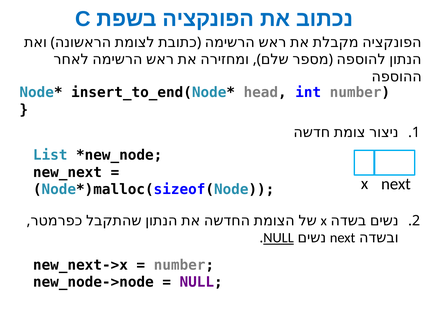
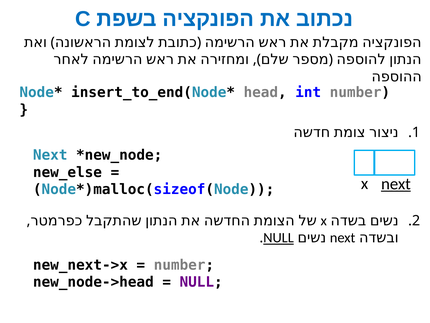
List: List -> Next (50, 155)
new_next: new_next -> new_else (67, 172)
next underline: none -> present (396, 184)
new_node->node: new_node->node -> new_node->head (93, 282)
